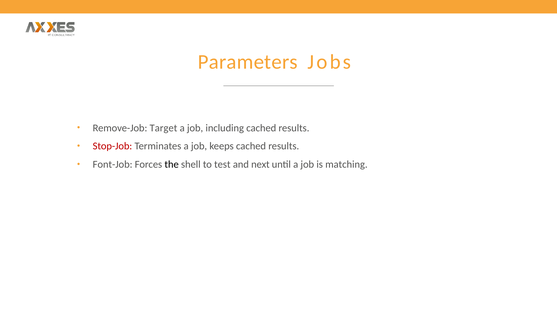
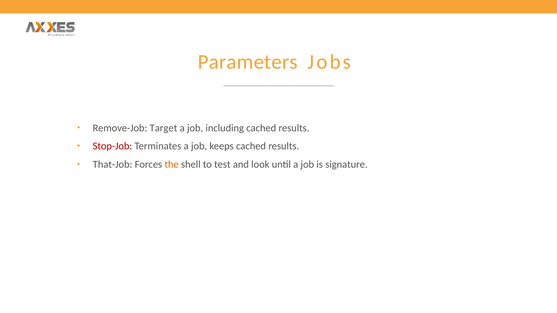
Font-Job: Font-Job -> That-Job (113, 165)
the colour: black -> orange (172, 165)
next: next -> look (260, 165)
matching: matching -> signature (346, 165)
